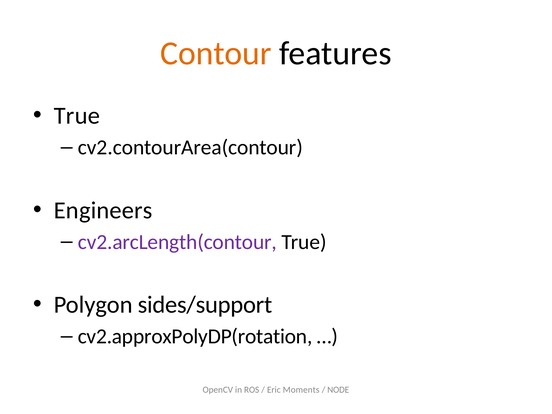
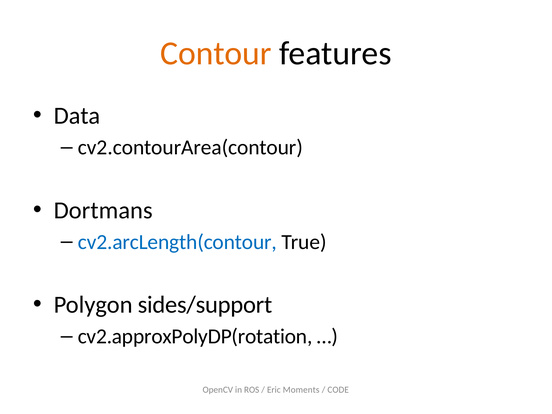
True: True -> Data (77, 116)
Engineers: Engineers -> Dortmans (103, 210)
cv2.arcLength(contour colour: purple -> blue (177, 242)
NODE: NODE -> CODE (338, 390)
